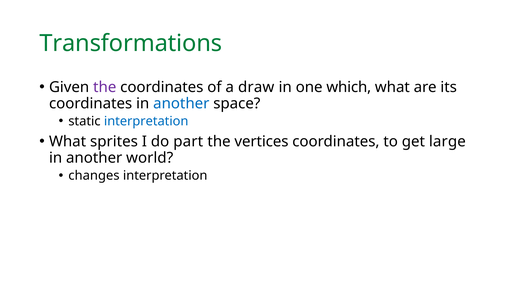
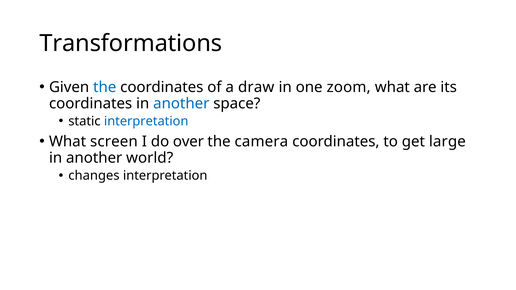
Transformations colour: green -> black (131, 43)
the colour: purple -> blue (105, 87)
which: which -> zoom (349, 87)
sprites: sprites -> screen (114, 142)
part: part -> over (188, 142)
vertices: vertices -> camera (261, 142)
